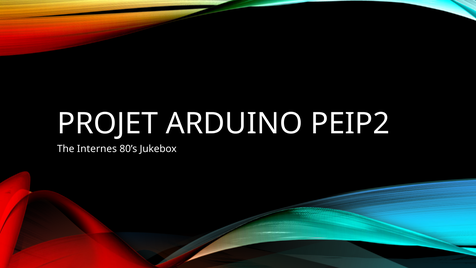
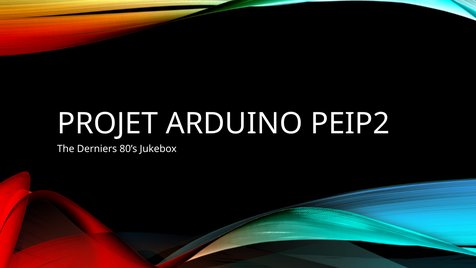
Internes: Internes -> Derniers (97, 149)
